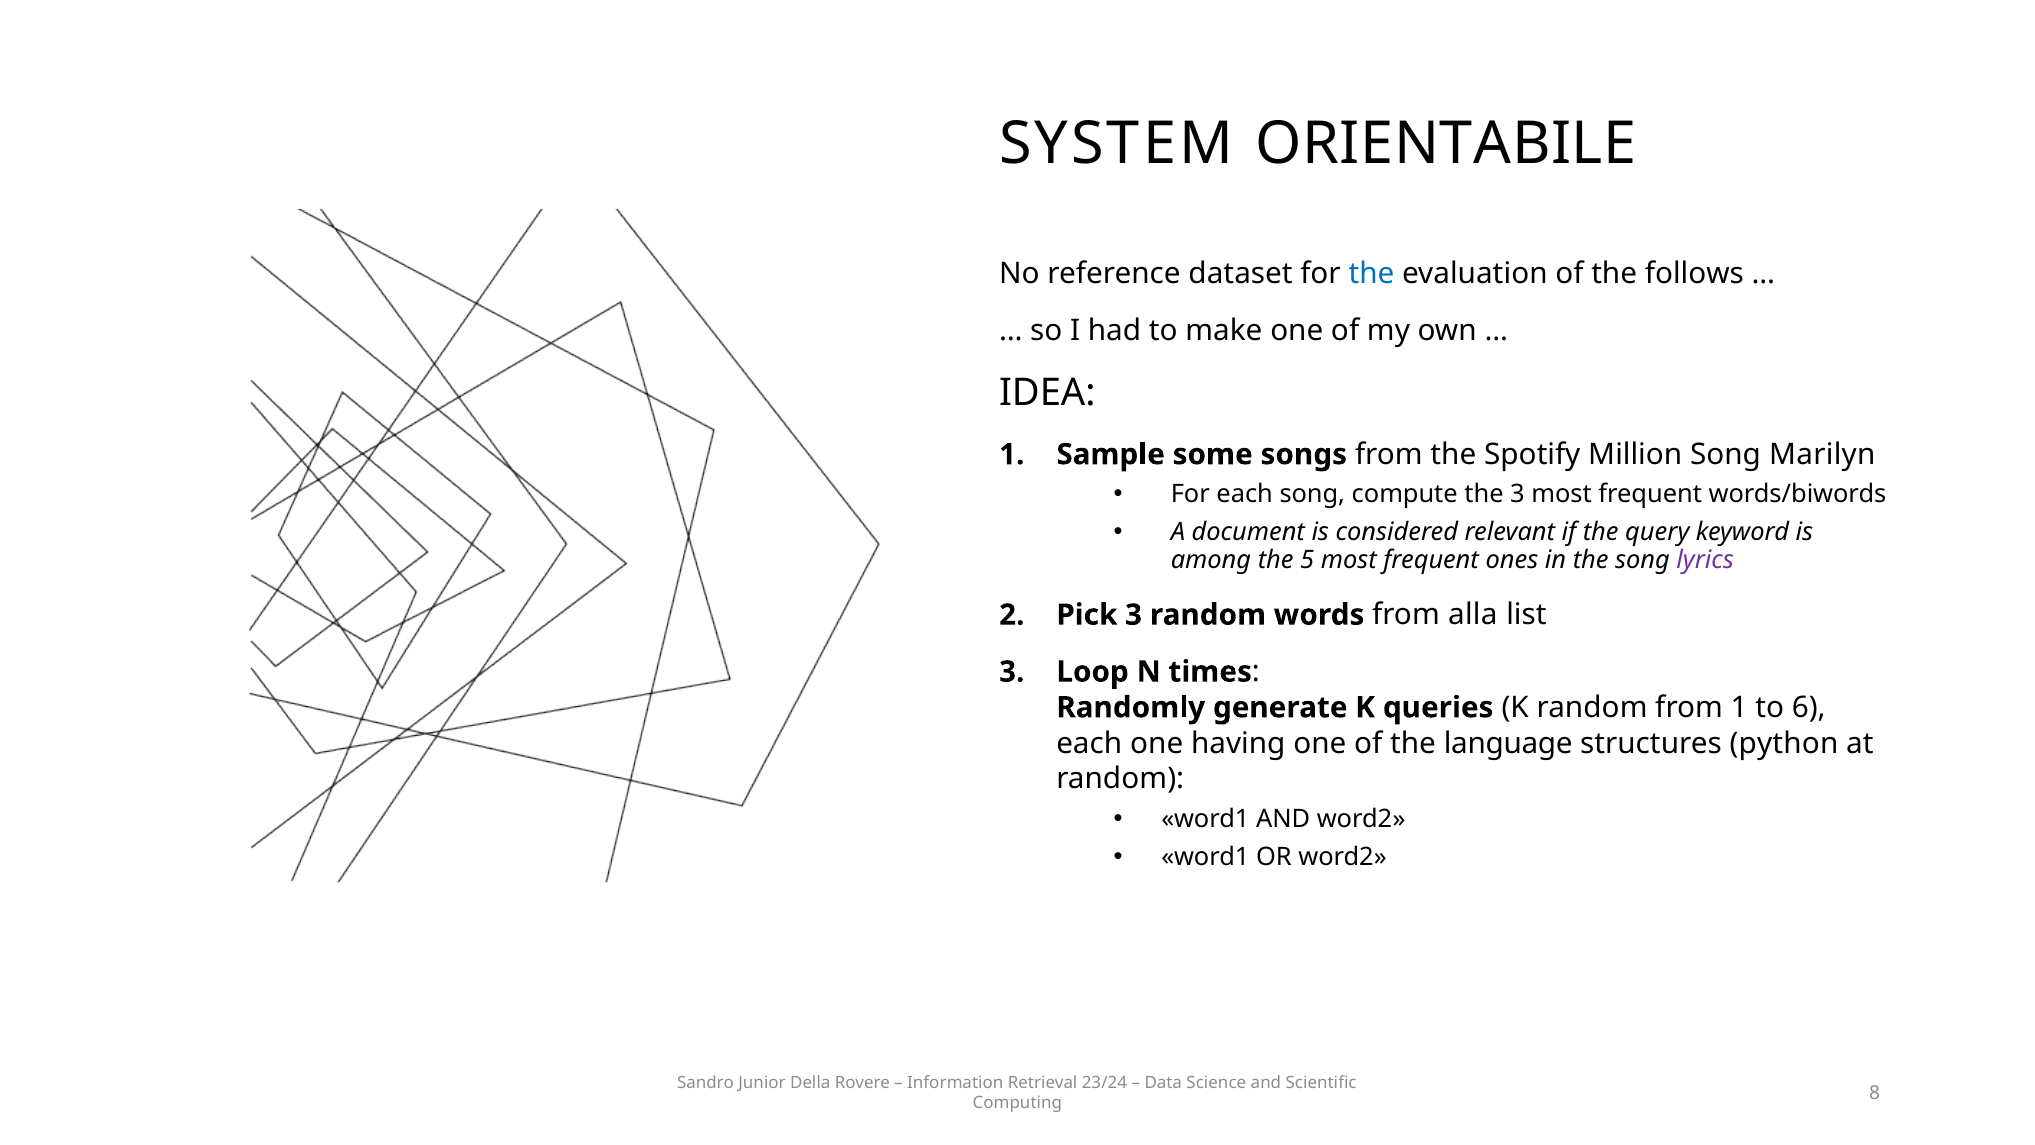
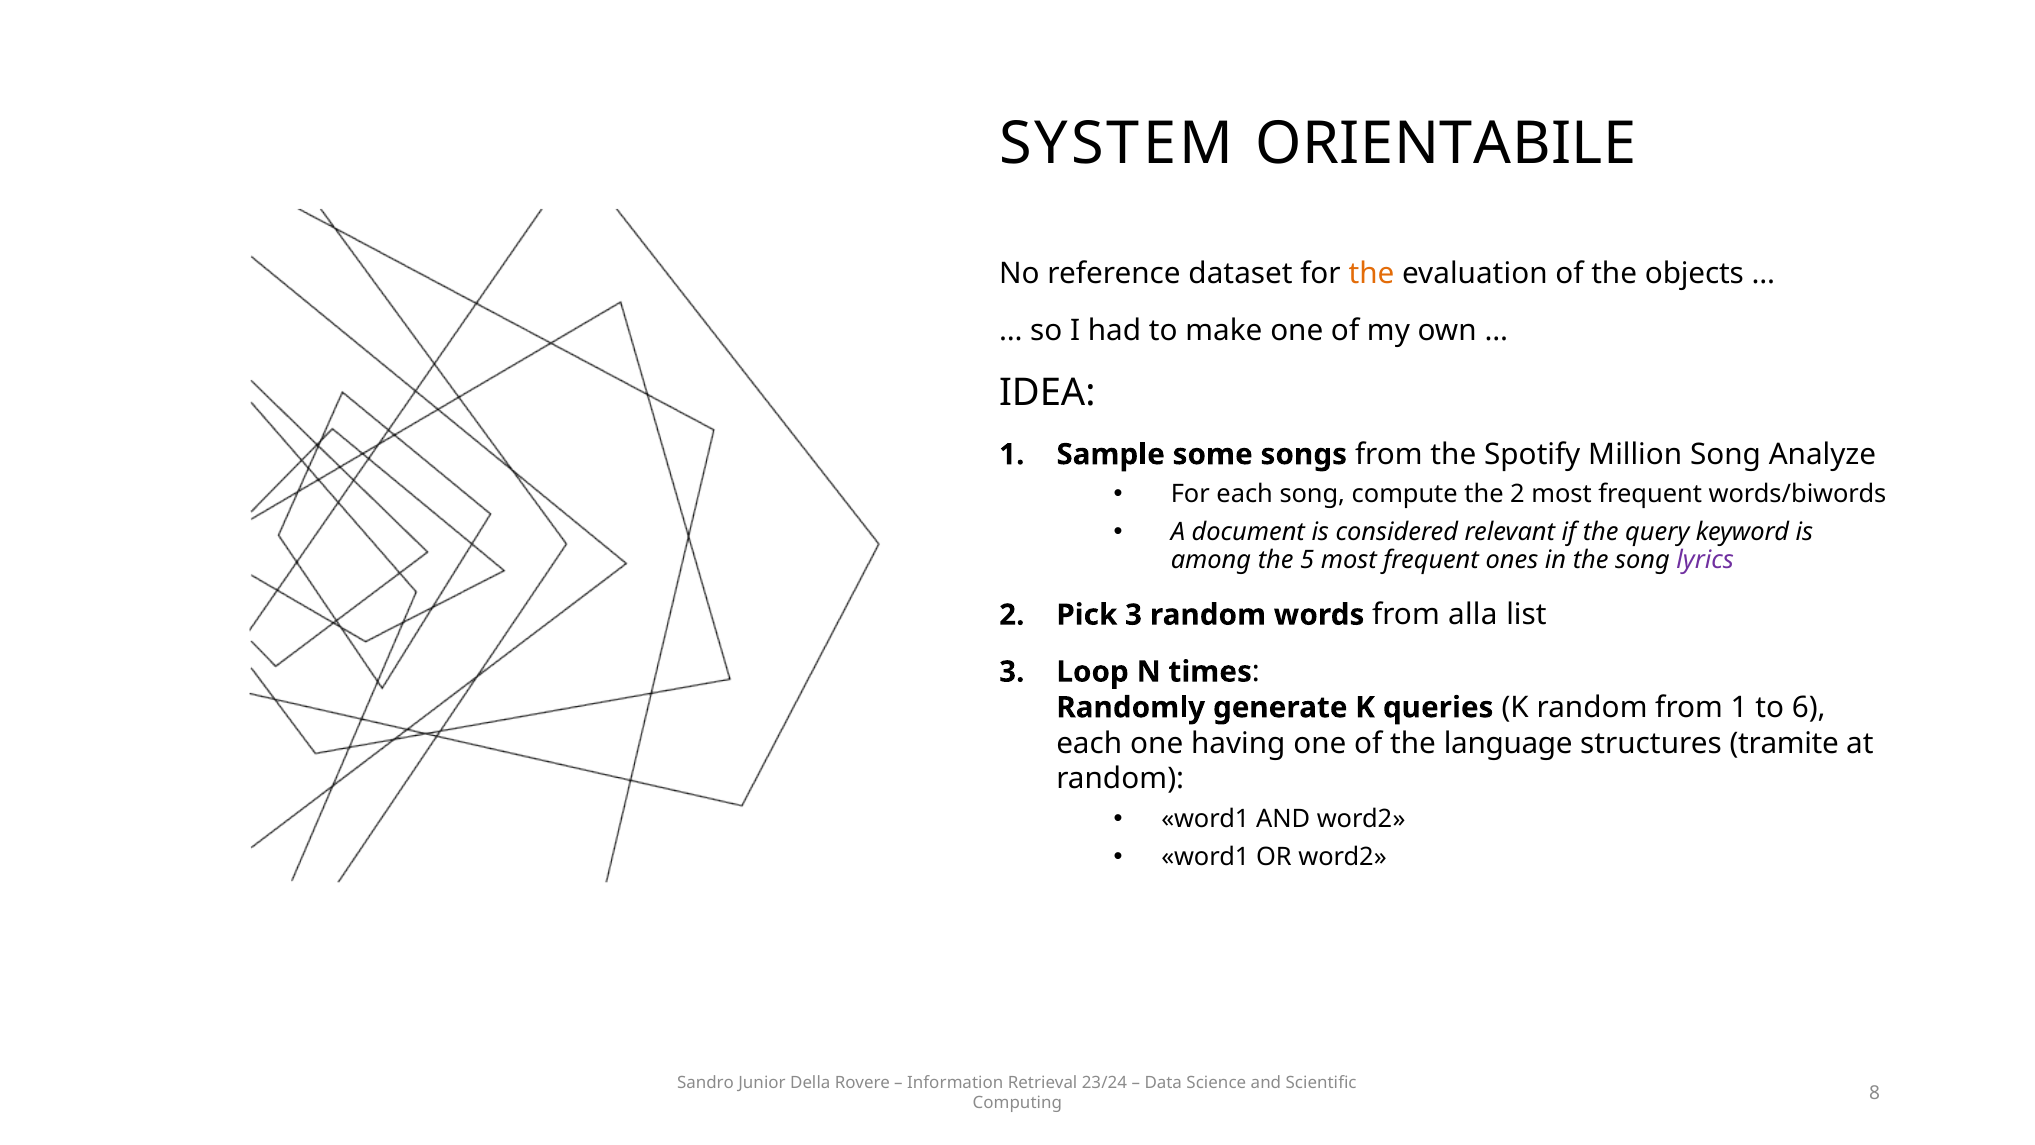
the colour: blue -> orange (1371, 274)
follows: follows -> objects (1694, 274)
Marilyn: Marilyn -> Analyze (1822, 454)
the 3: 3 -> 2 (1517, 494)
python: python -> tramite (1784, 743)
